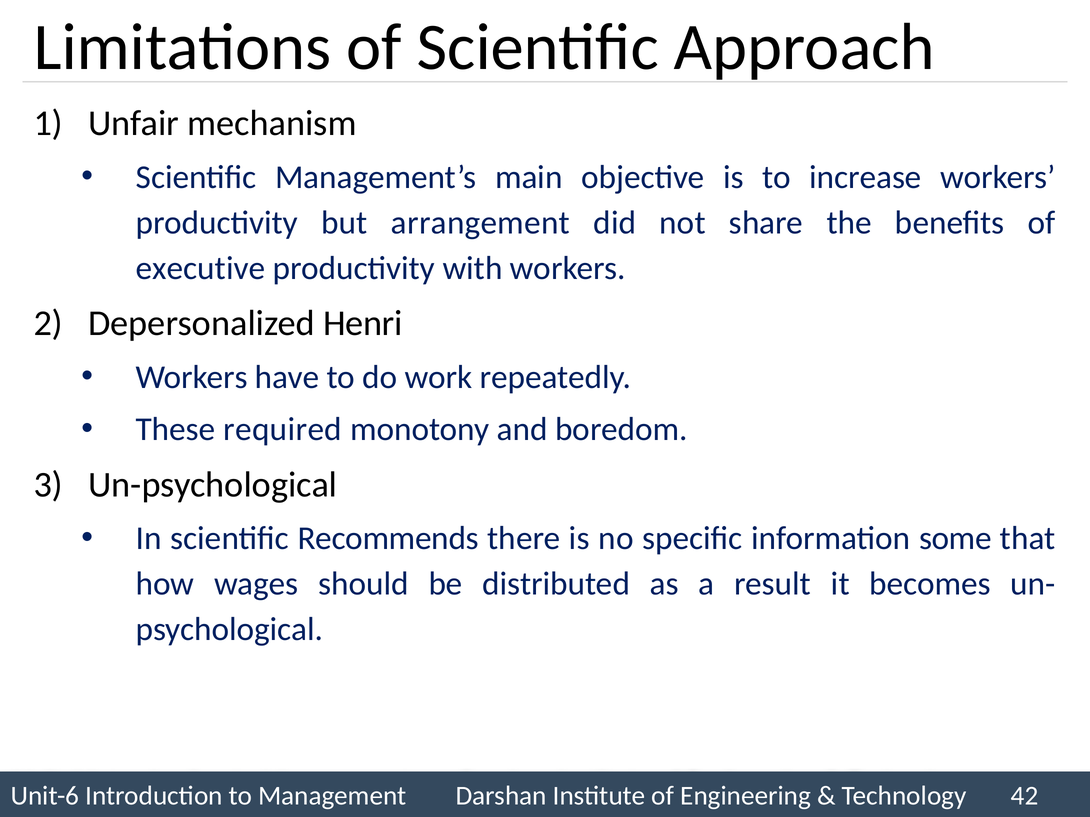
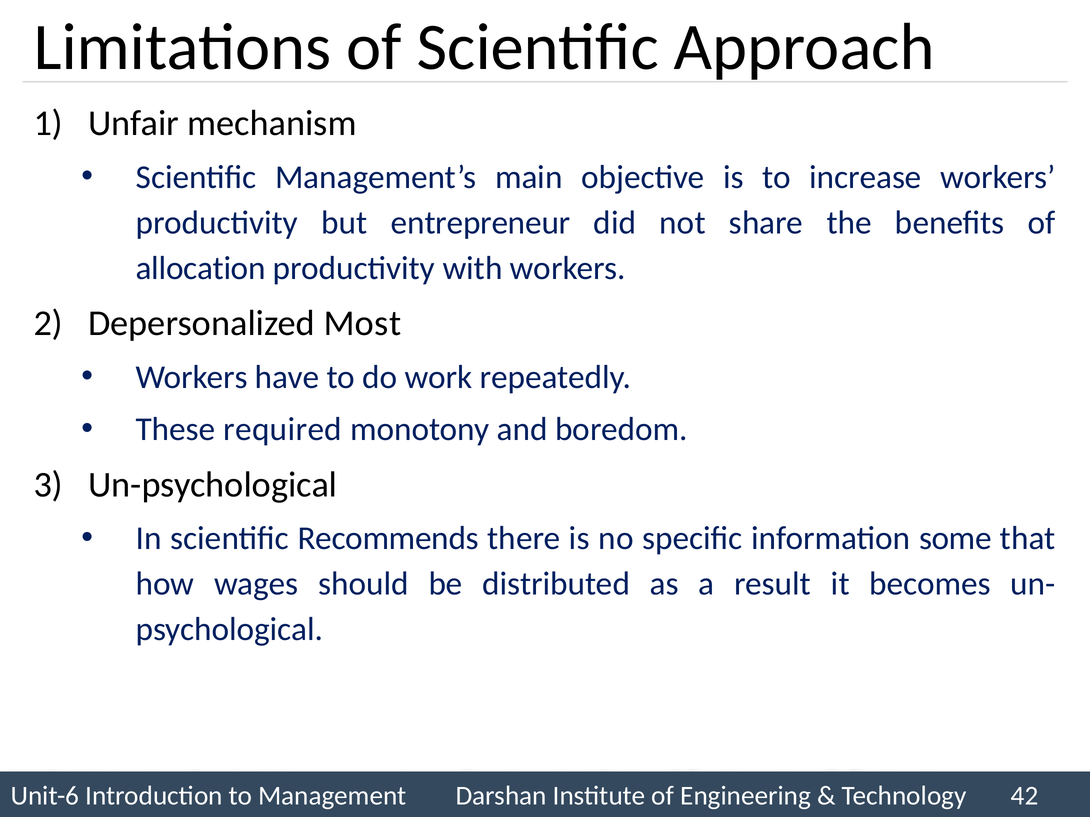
arrangement: arrangement -> entrepreneur (481, 223)
executive: executive -> allocation (201, 268)
Henri: Henri -> Most (362, 324)
